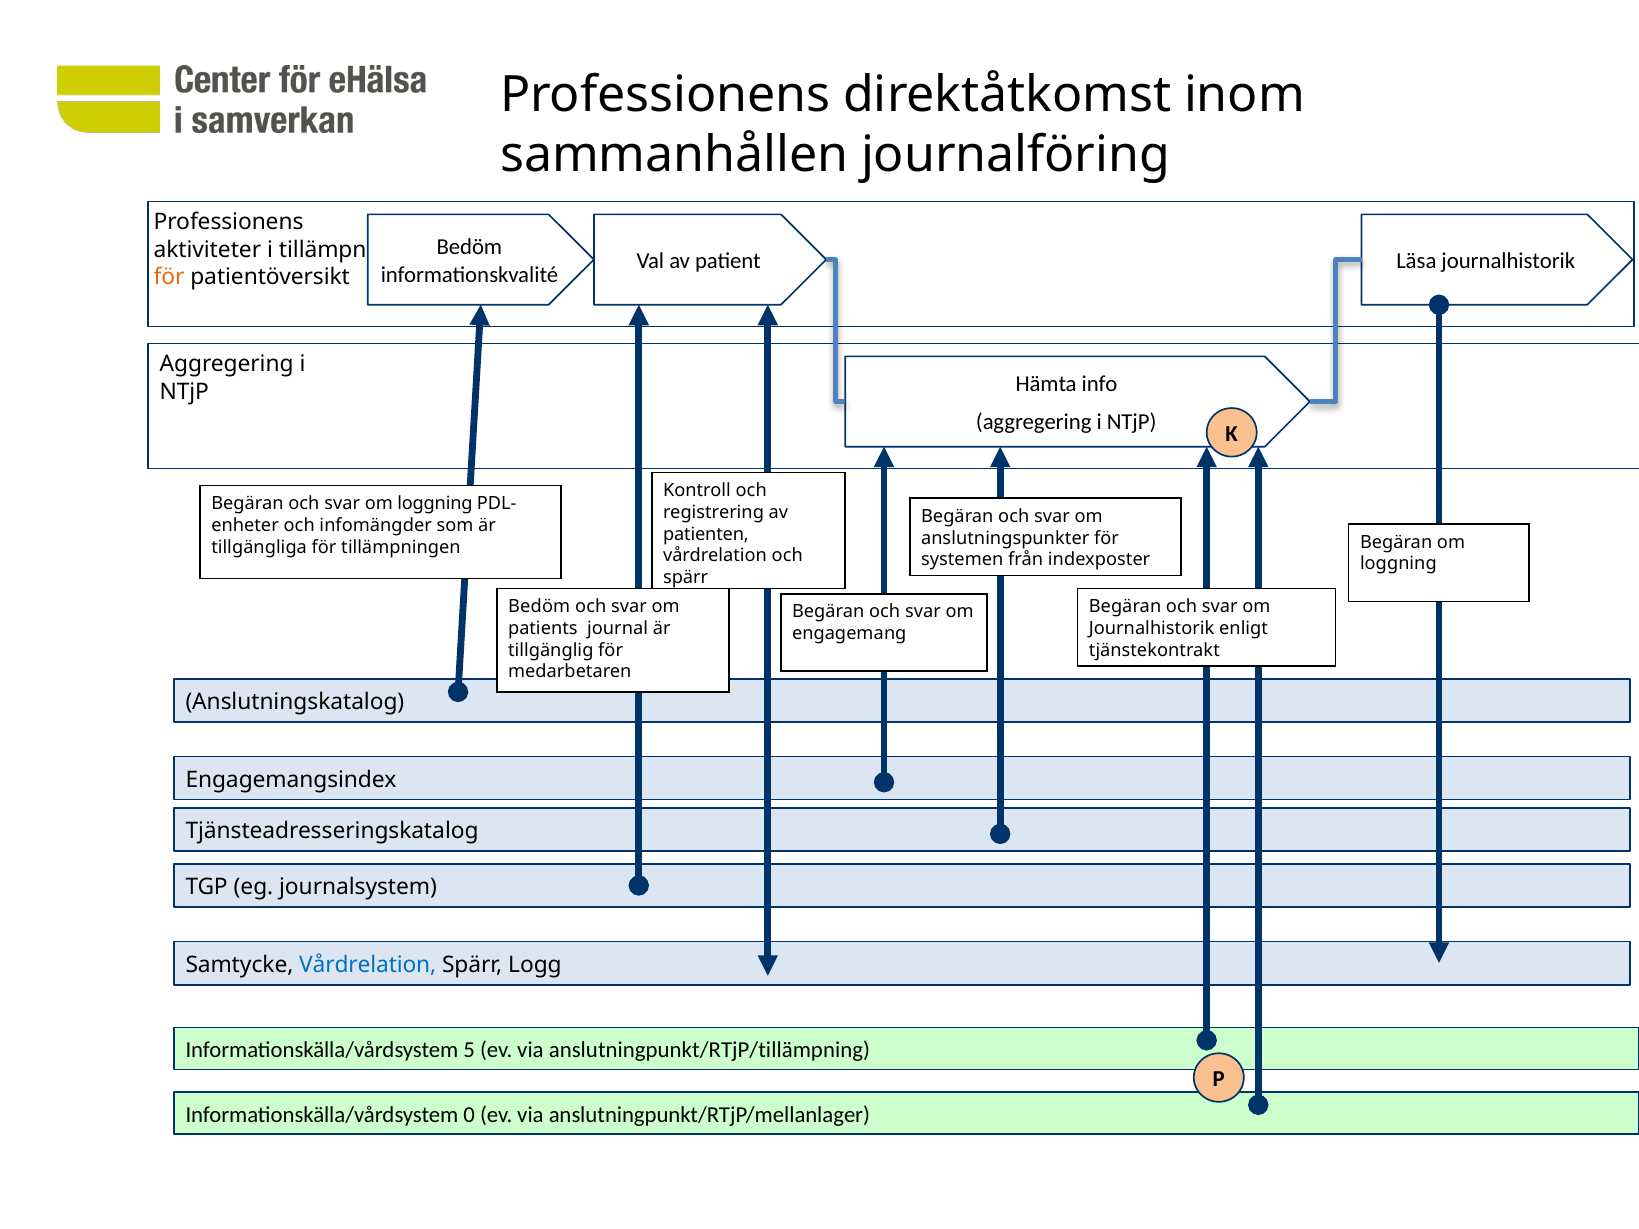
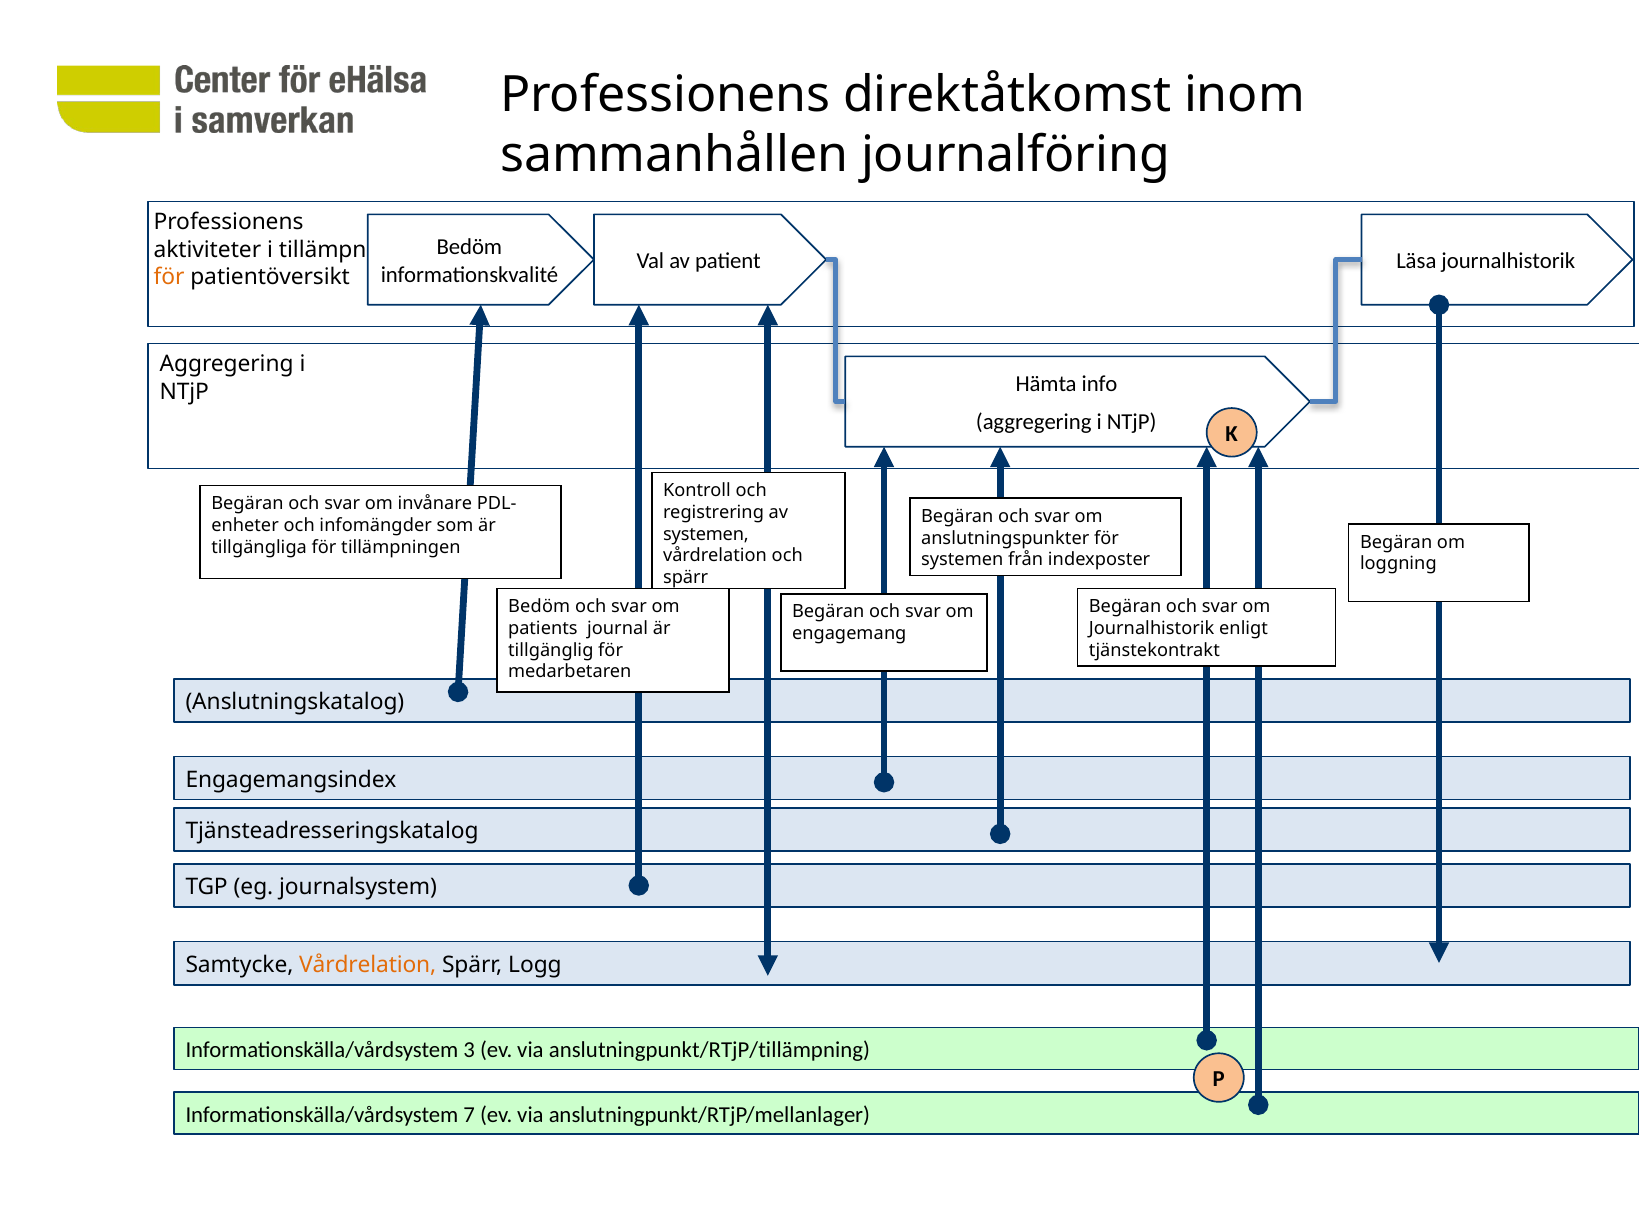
svar om loggning: loggning -> invånare (435, 504)
patienten: patienten -> systemen (706, 534)
Vårdrelation colour: blue -> orange (368, 965)
5: 5 -> 3 (469, 1050)
0: 0 -> 7 (469, 1115)
